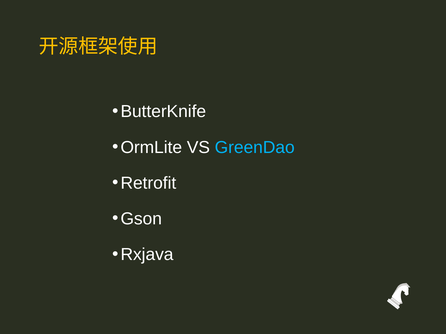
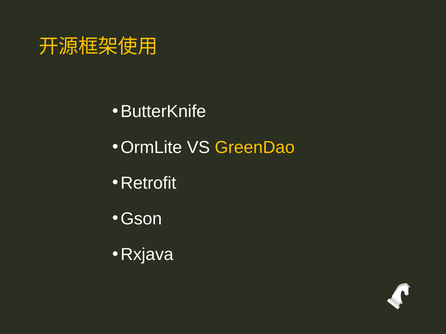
GreenDao colour: light blue -> yellow (255, 148)
